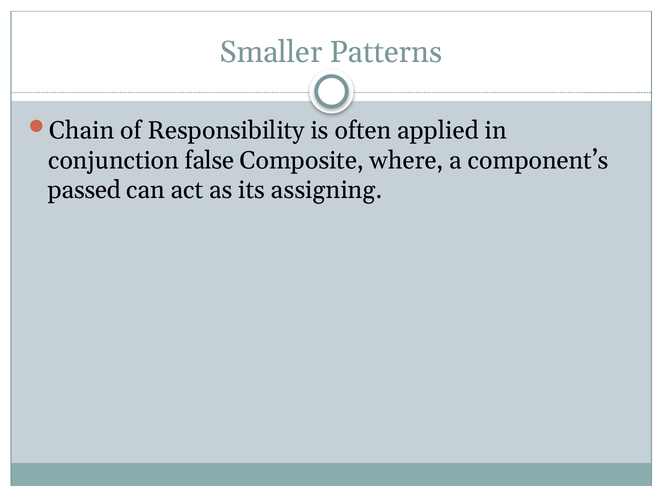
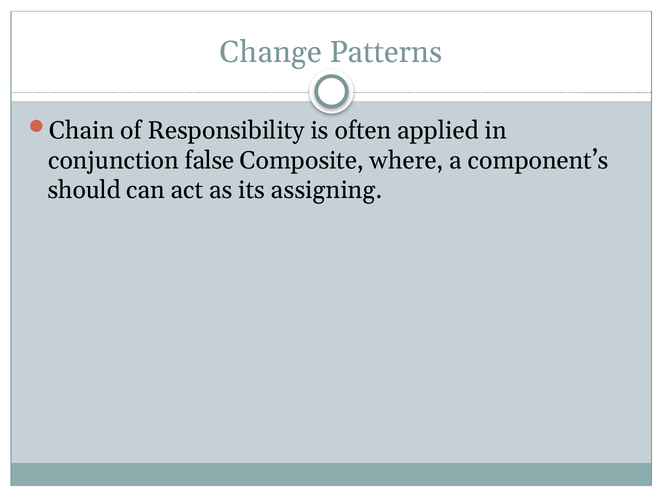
Smaller: Smaller -> Change (271, 52)
passed: passed -> should (84, 190)
